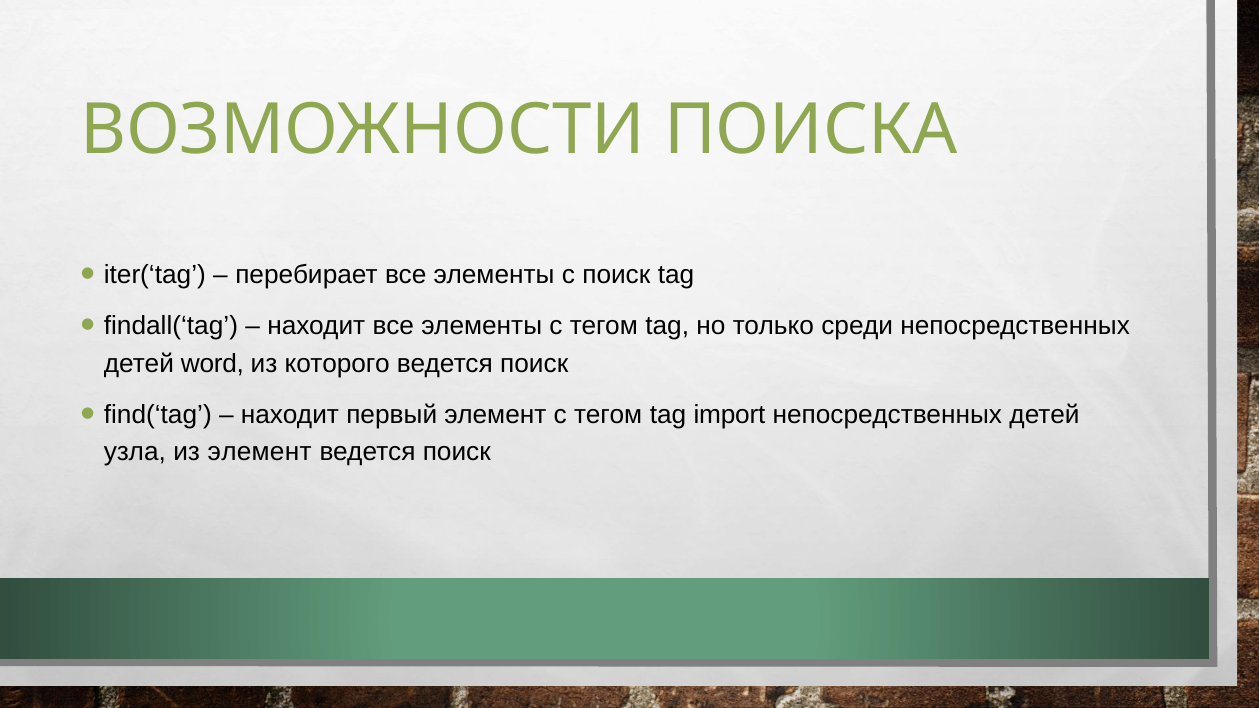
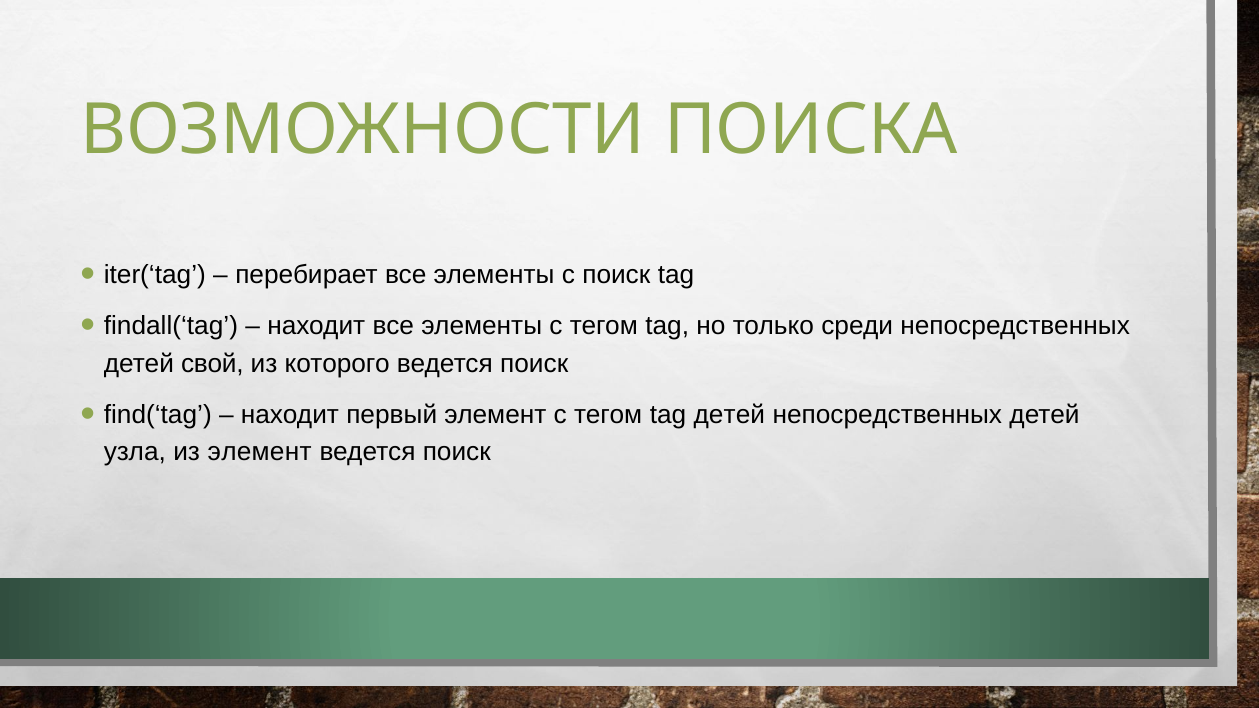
word: word -> свой (212, 364)
tag import: import -> детей (729, 414)
